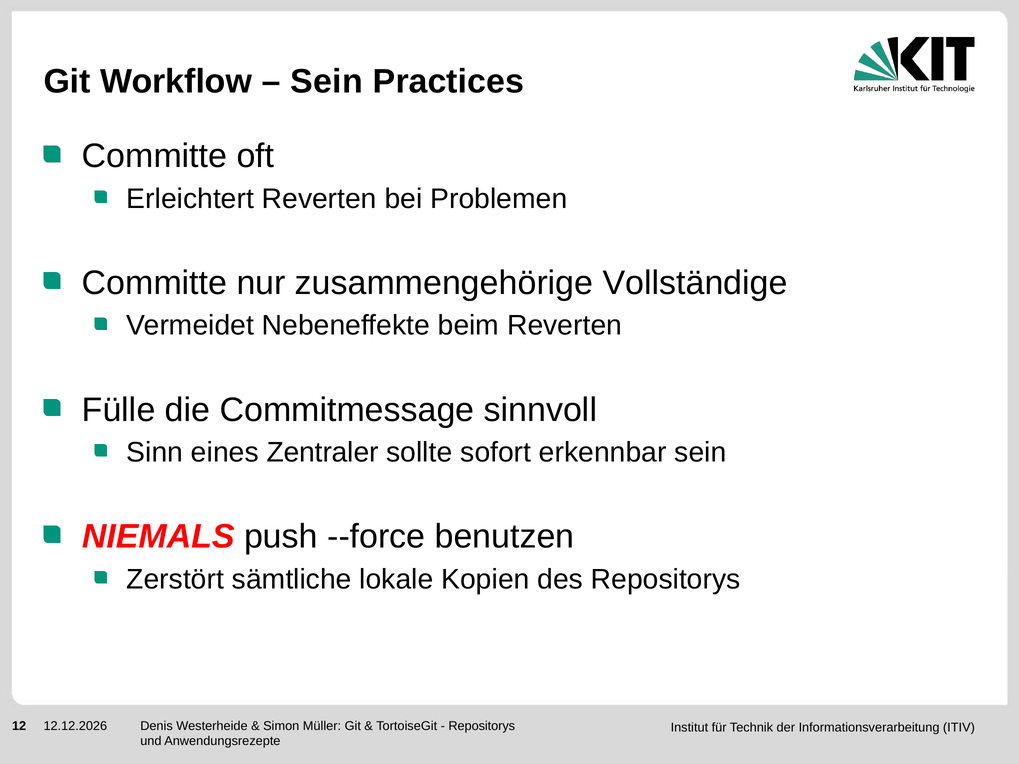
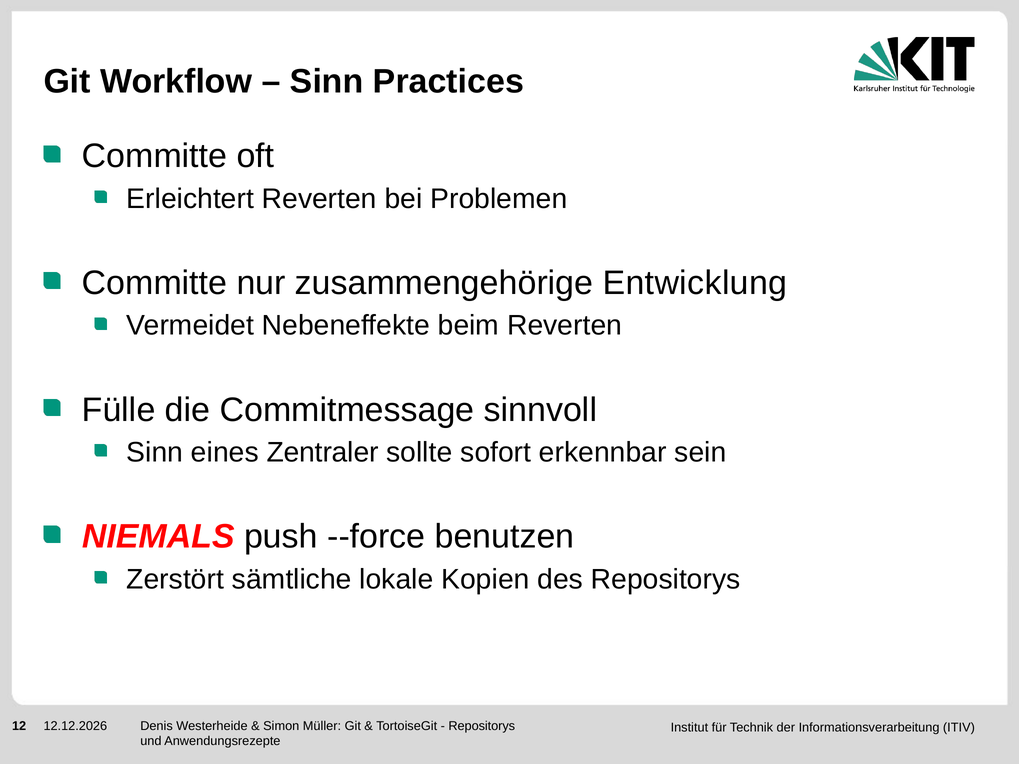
Sein: Sein -> Sinn (327, 82)
Vollständige: Vollständige -> Entwicklung (695, 283)
